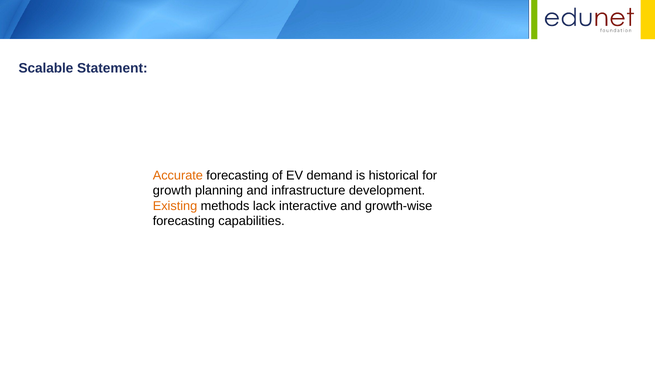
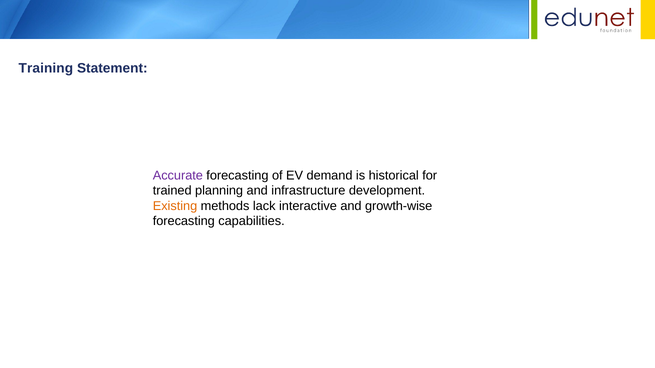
Scalable: Scalable -> Training (46, 68)
Accurate colour: orange -> purple (178, 176)
growth: growth -> trained (172, 191)
